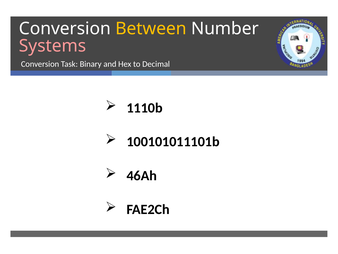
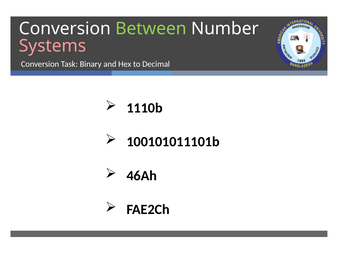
Between colour: yellow -> light green (151, 29)
